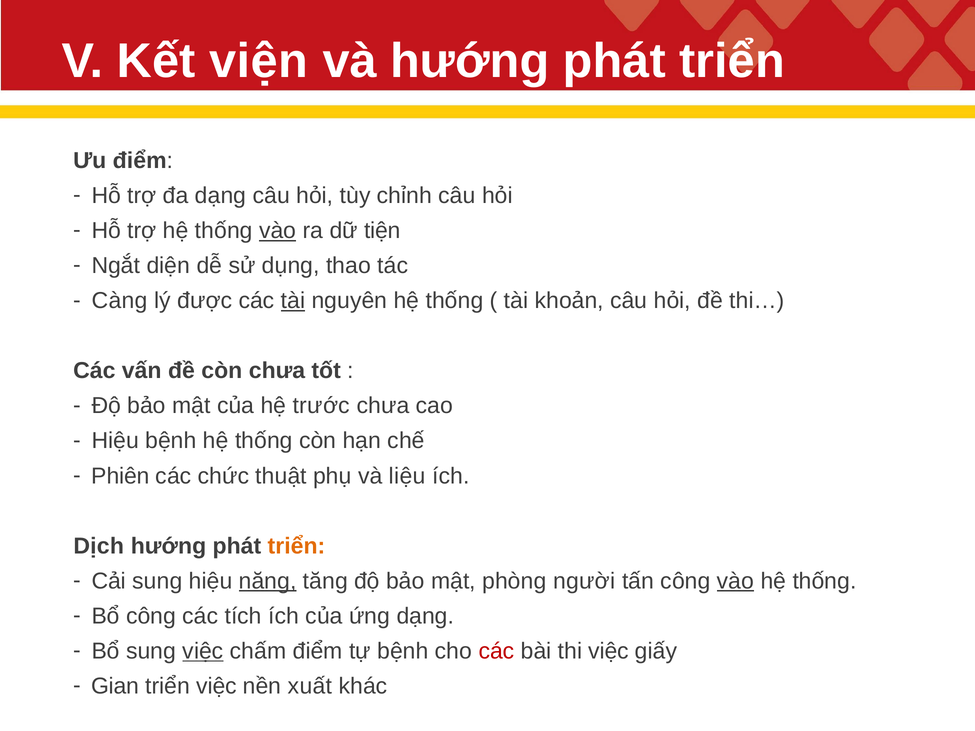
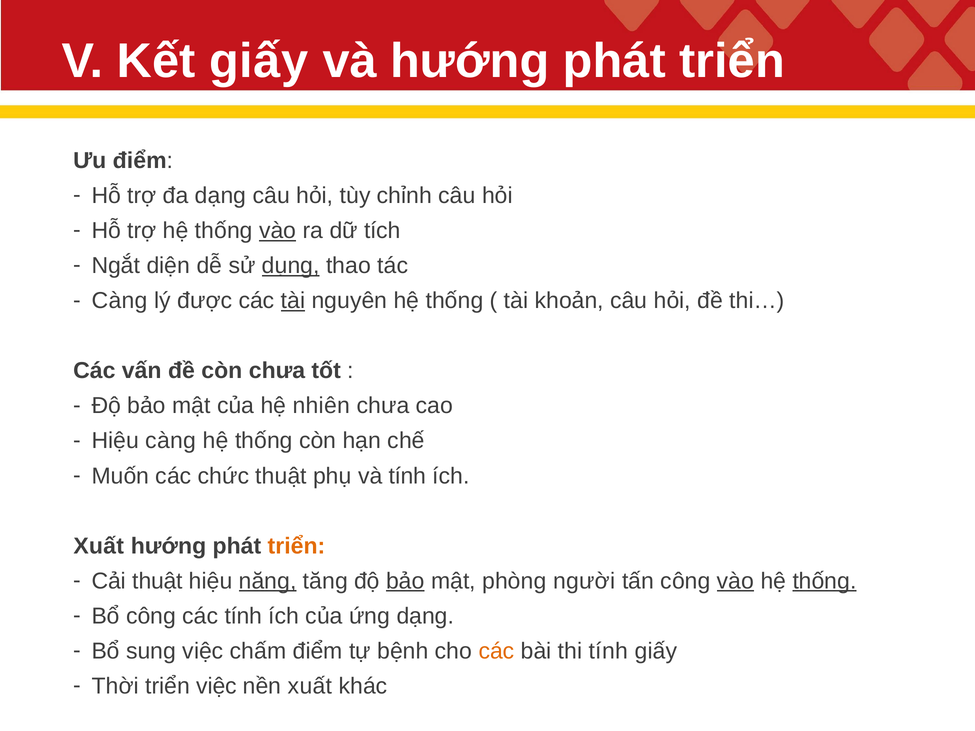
Kết viện: viện -> giấy (259, 61)
tiện: tiện -> tích (382, 231)
dụng underline: none -> present (291, 266)
trước: trước -> nhiên (321, 406)
Hiệu bệnh: bệnh -> càng (171, 441)
Phiên: Phiên -> Muốn (120, 476)
và liệu: liệu -> tính (407, 476)
Dịch: Dịch -> Xuất (99, 546)
Cải sung: sung -> thuật (158, 581)
bảo underline: none -> present (405, 581)
thống underline: none -> present (824, 581)
các tích: tích -> tính (243, 616)
việc underline: present -> none (203, 651)
các colour: red -> orange (496, 651)
thi việc: việc -> tính (608, 651)
Gian: Gian -> Thời (115, 686)
